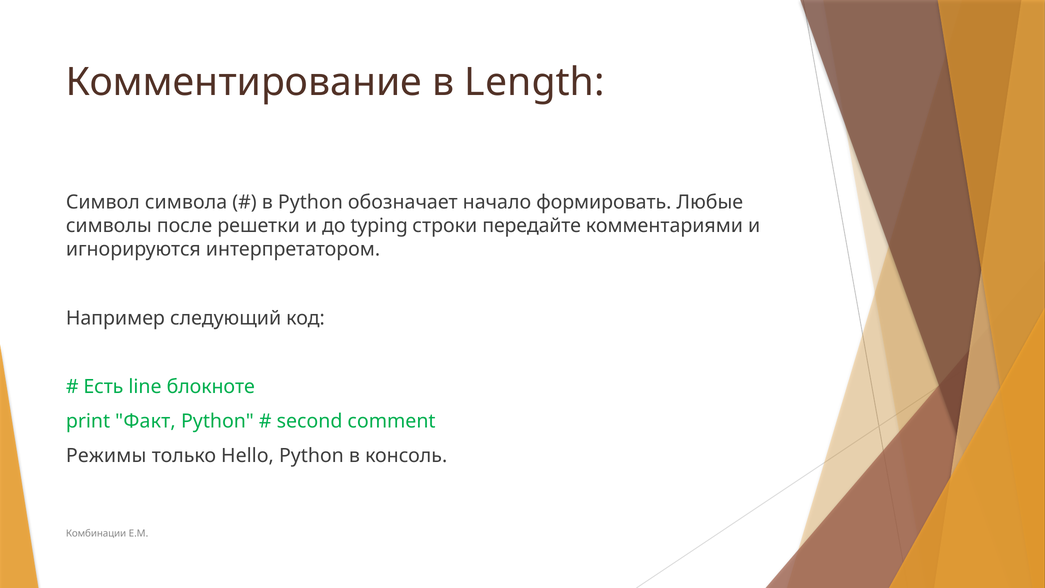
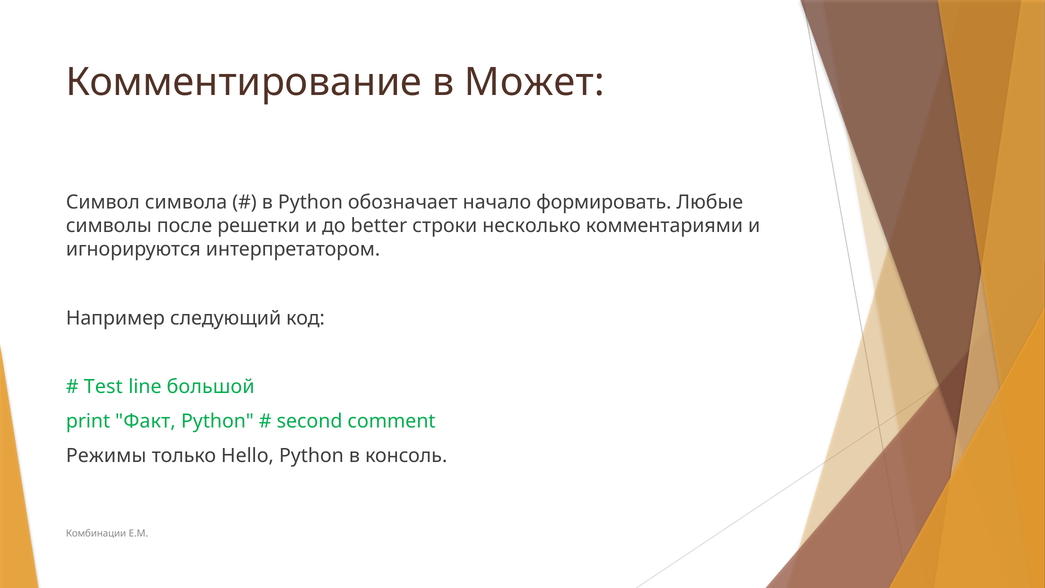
Length: Length -> Может (535, 82)
typing: typing -> better (379, 226)
передайте: передайте -> несколько (532, 226)
Есть: Есть -> Test (103, 387)
блокноте: блокноте -> большой (211, 387)
